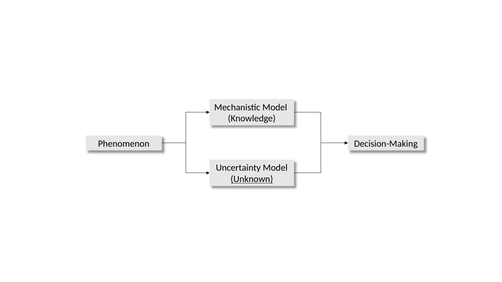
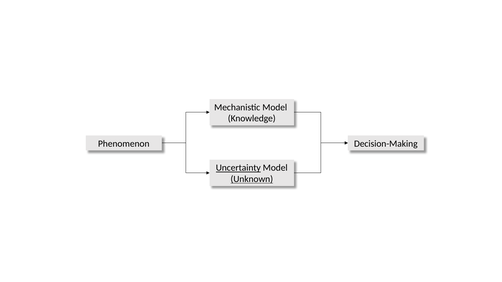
Uncertainty underline: none -> present (238, 168)
